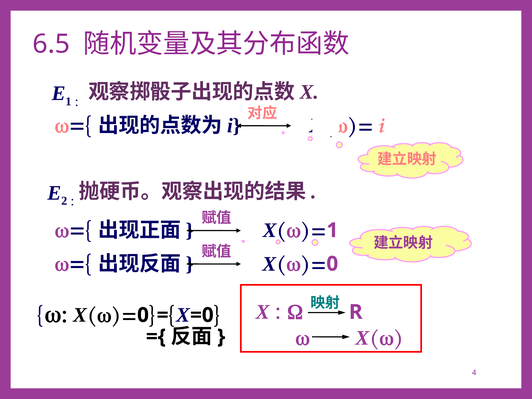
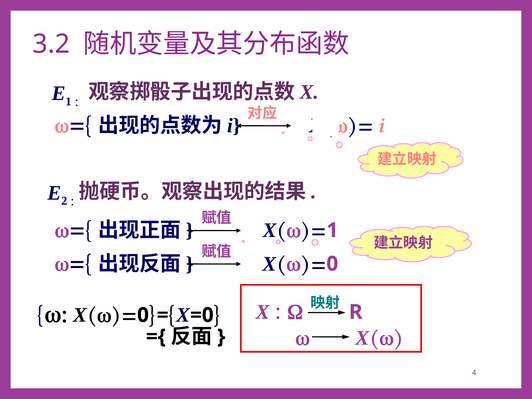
6.5: 6.5 -> 3.2 (51, 44)
